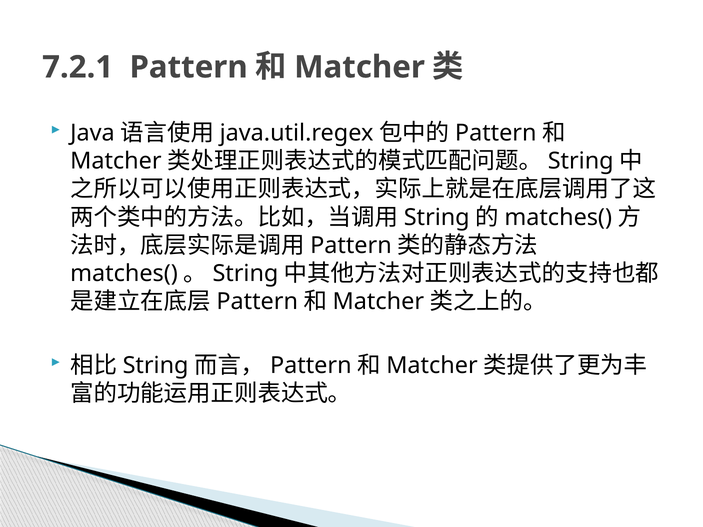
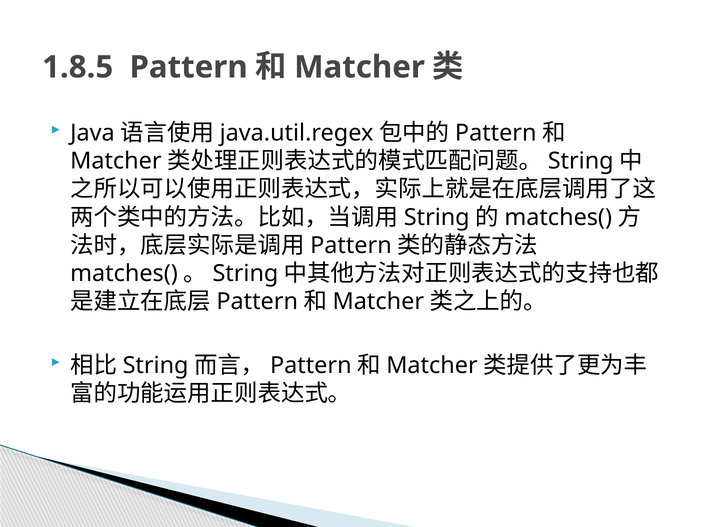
7.2.1: 7.2.1 -> 1.8.5 (78, 67)
